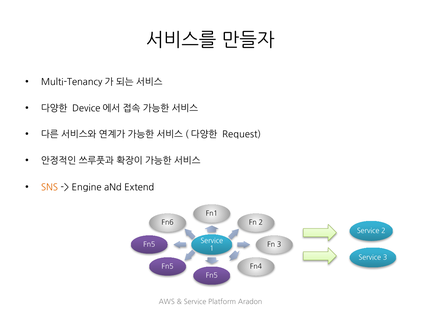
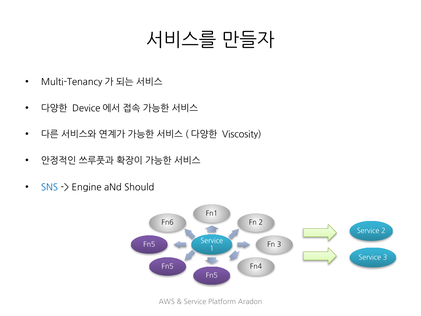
Request: Request -> Viscosity (242, 134)
SNS colour: orange -> blue (50, 187)
Extend: Extend -> Should (139, 187)
